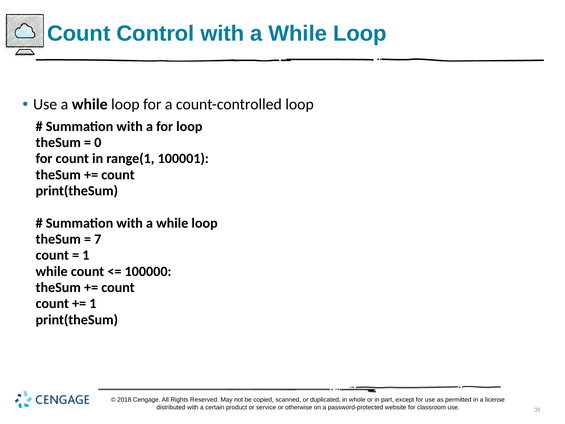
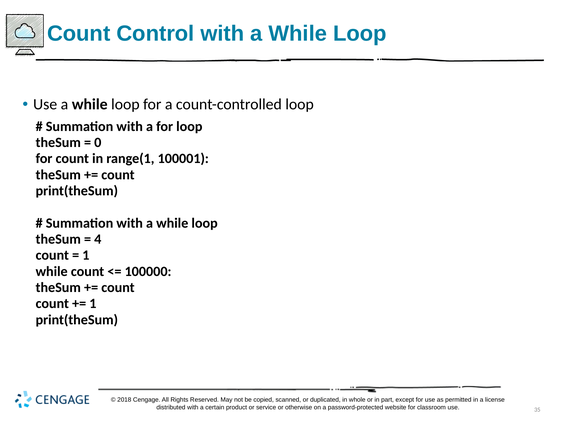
7: 7 -> 4 (98, 239)
